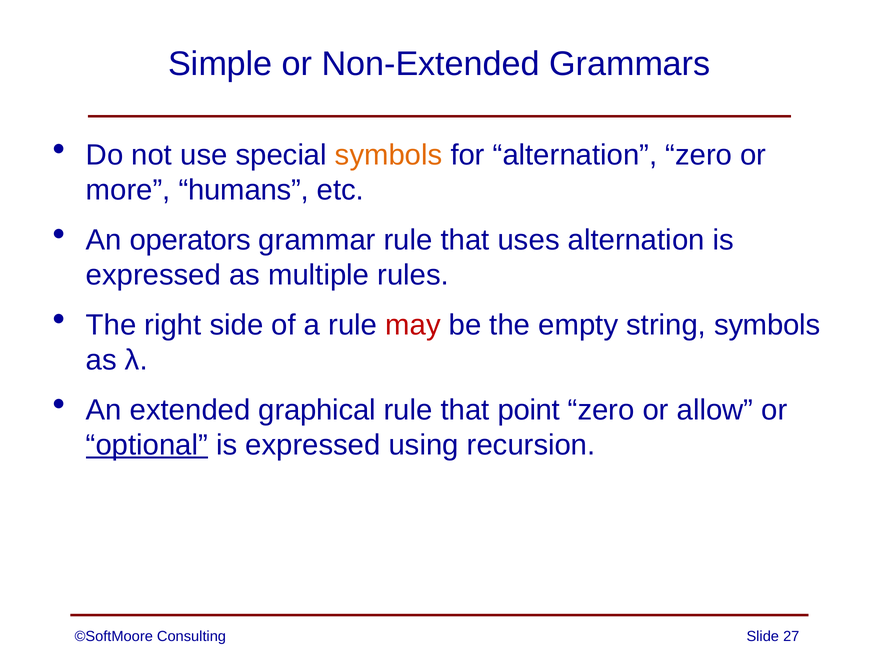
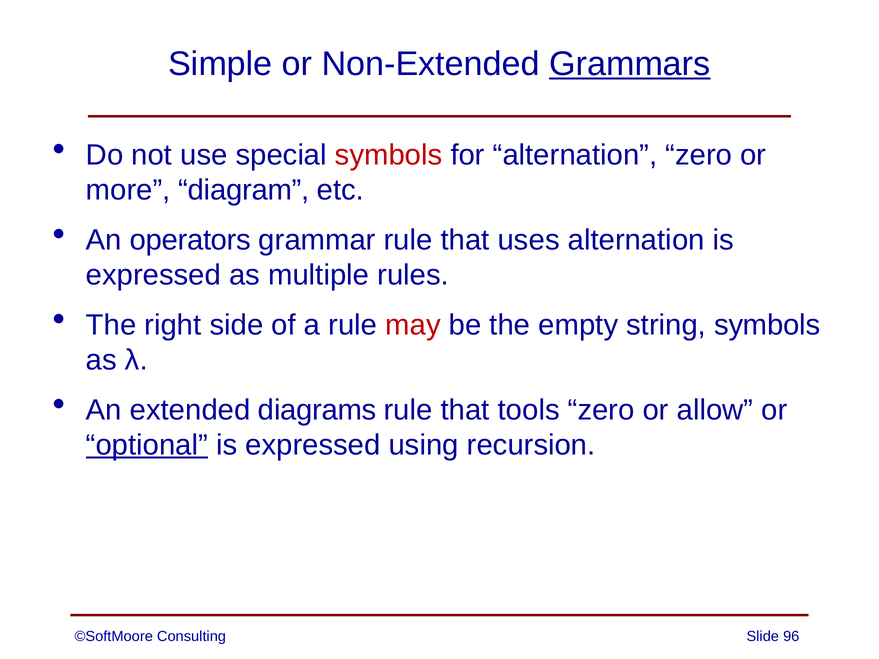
Grammars underline: none -> present (630, 64)
symbols colour: orange -> red (389, 155)
humans: humans -> diagram (244, 190)
graphical: graphical -> diagrams (317, 410)
point: point -> tools (529, 410)
27: 27 -> 96 (791, 637)
